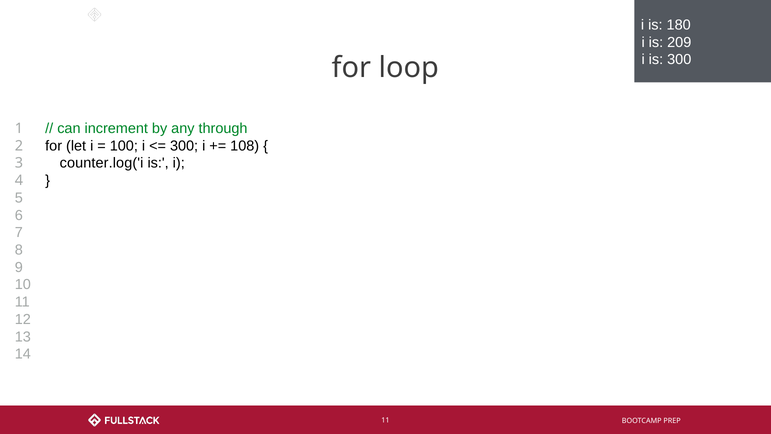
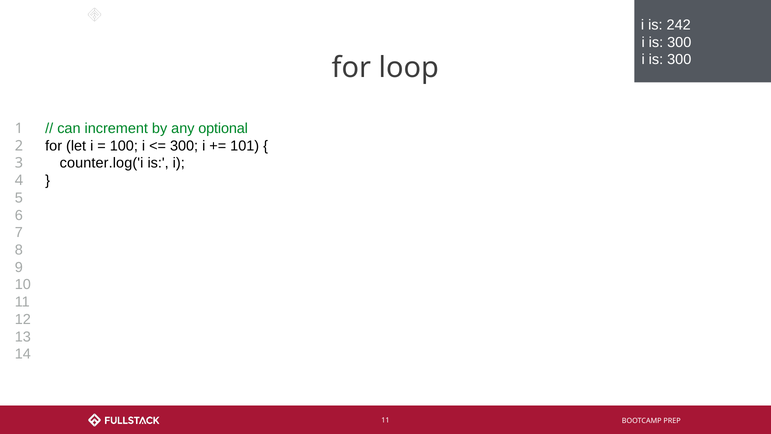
180: 180 -> 242 (679, 25)
209: 209 -> 300 (679, 42)
through: through -> optional (223, 128)
108: 108 -> 101 (245, 146)
